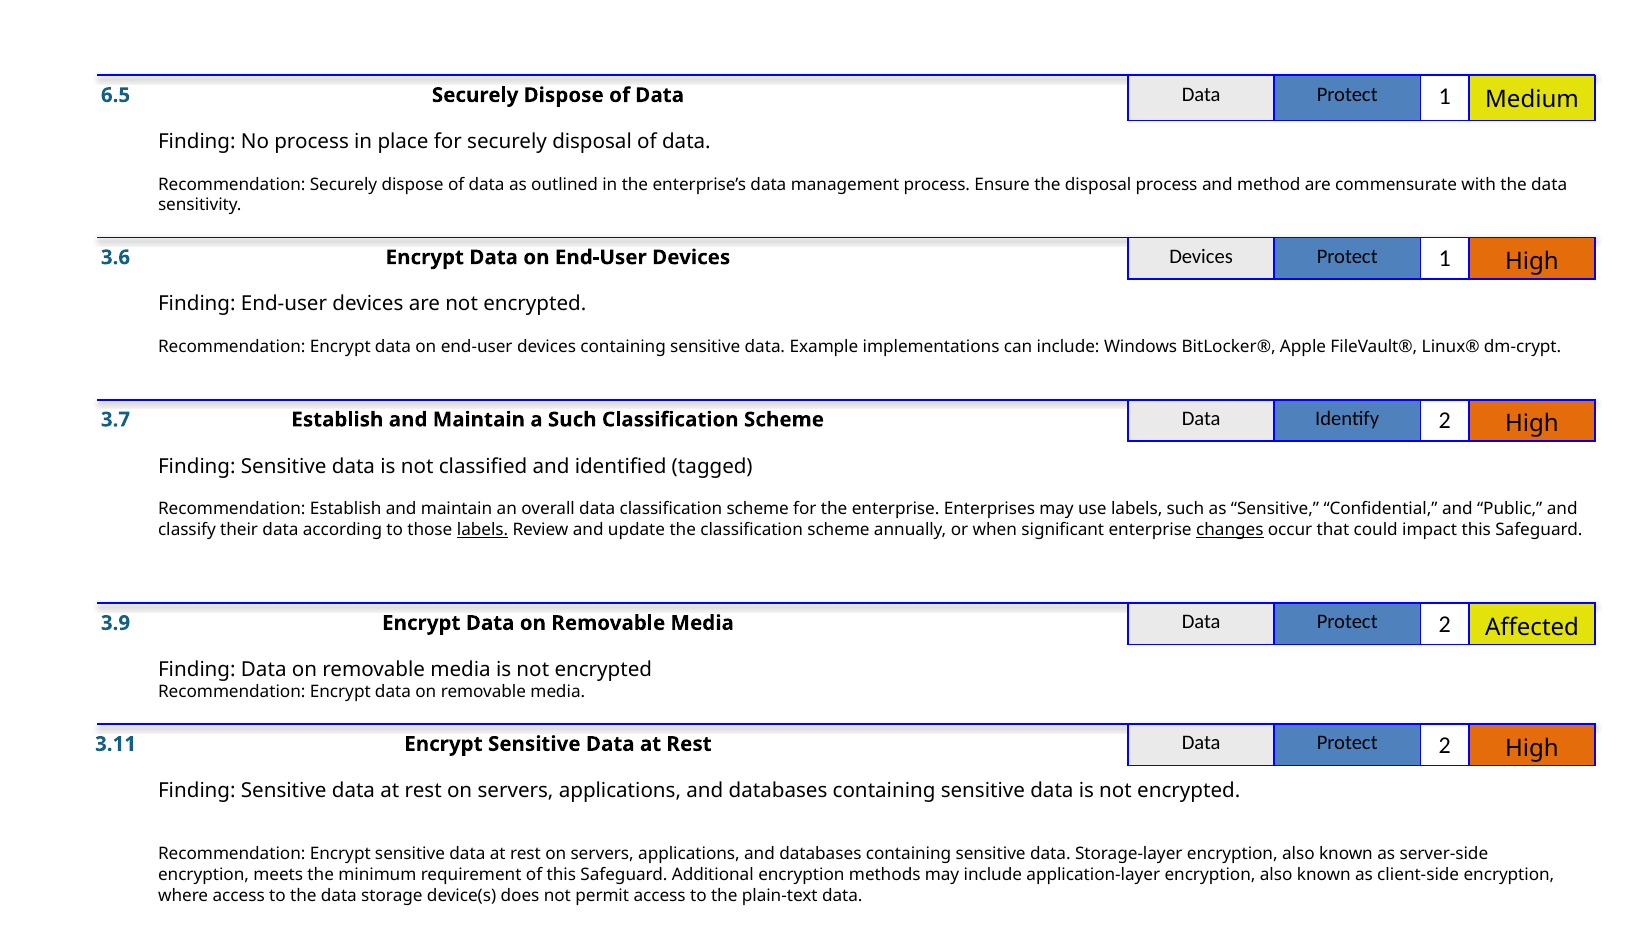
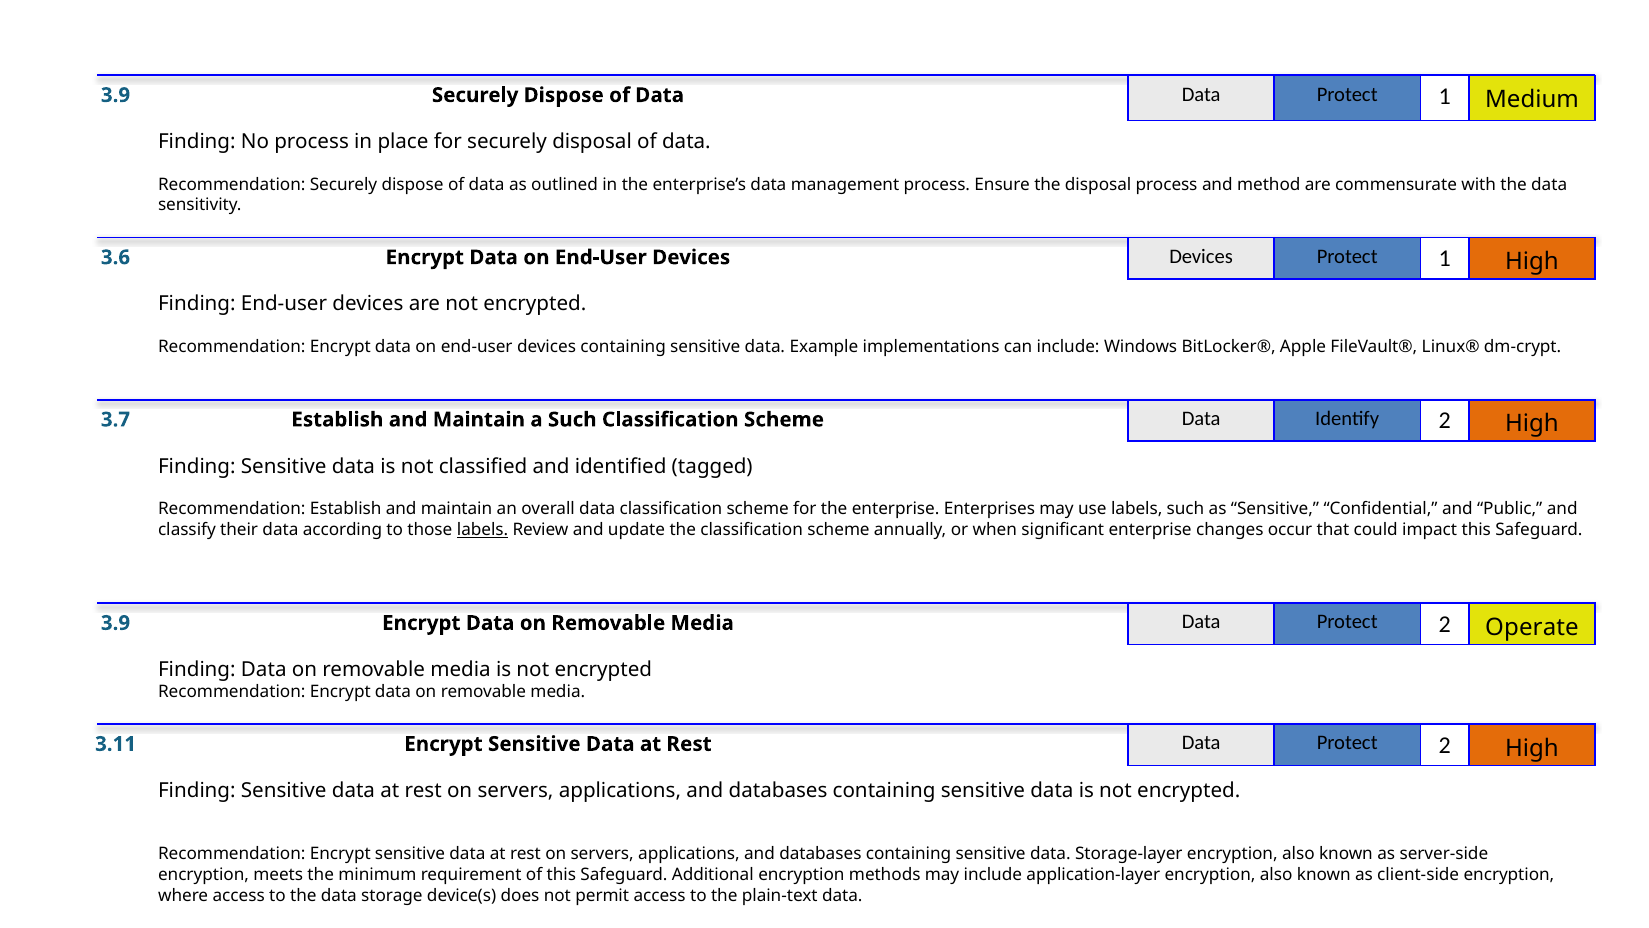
6.5: 6.5 -> 3.9 (116, 95)
changes underline: present -> none (1230, 529)
Affected: Affected -> Operate (1532, 627)
